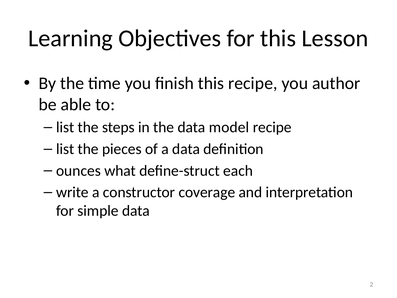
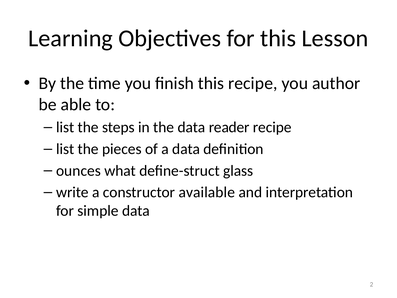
model: model -> reader (229, 127)
each: each -> glass (238, 171)
coverage: coverage -> available (207, 192)
